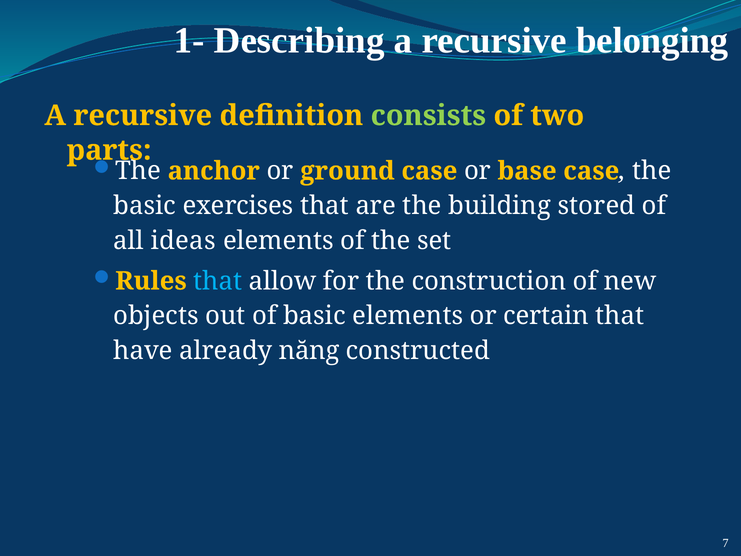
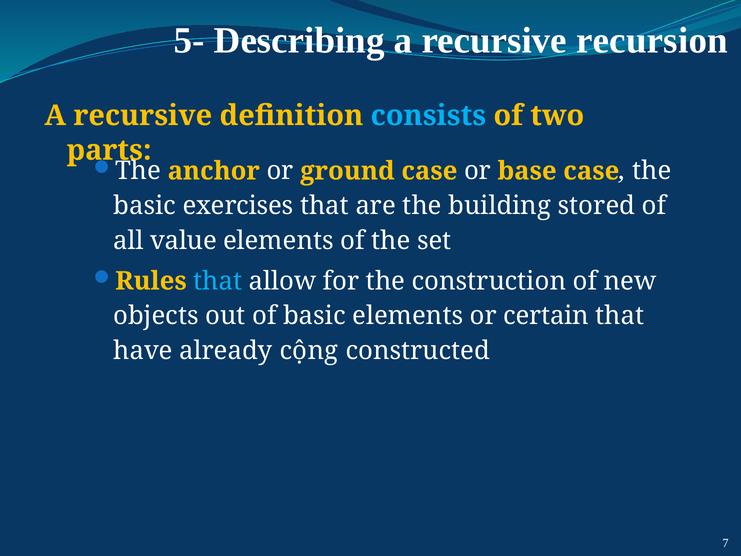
1-: 1- -> 5- (189, 41)
belonging: belonging -> recursion (652, 41)
consists colour: light green -> light blue (428, 116)
ideas: ideas -> value (184, 241)
năng: năng -> cộng (309, 351)
